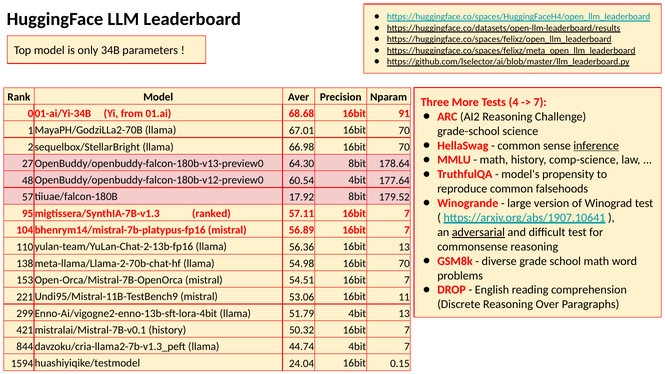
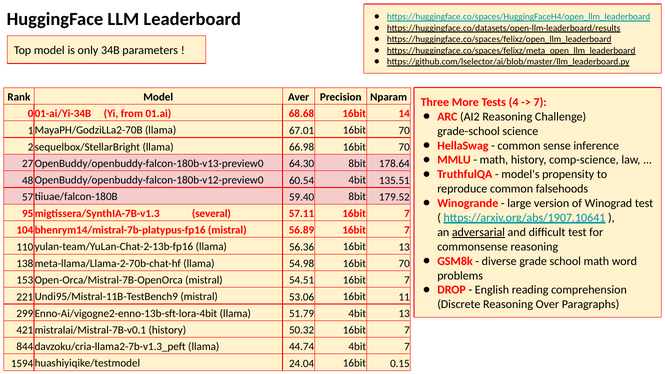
91: 91 -> 14 (404, 114)
inference underline: present -> none (596, 146)
177.64: 177.64 -> 135.51 (394, 180)
17.92: 17.92 -> 59.40 (302, 197)
ranked: ranked -> several (211, 214)
